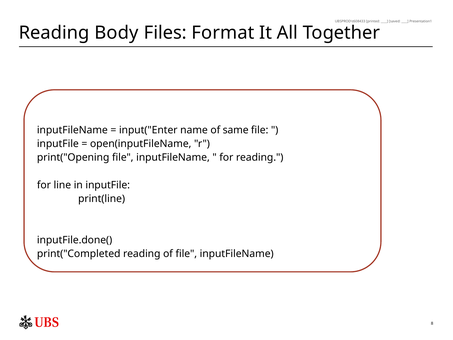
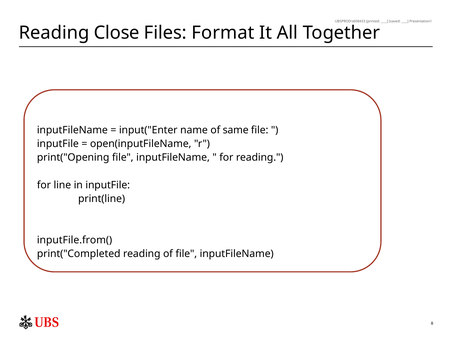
Body: Body -> Close (117, 33)
inputFile.done(: inputFile.done( -> inputFile.from( (75, 240)
